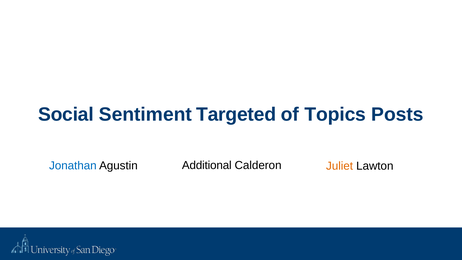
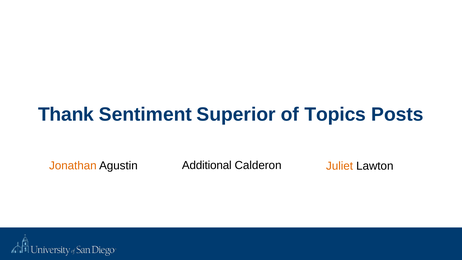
Social: Social -> Thank (66, 114)
Targeted: Targeted -> Superior (236, 114)
Jonathan colour: blue -> orange (73, 165)
